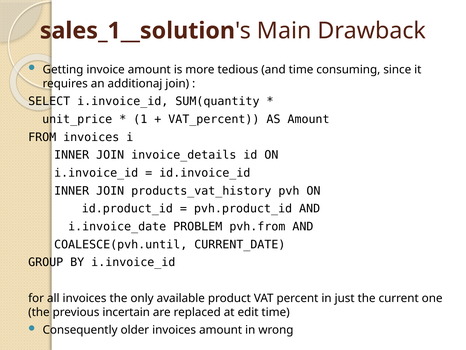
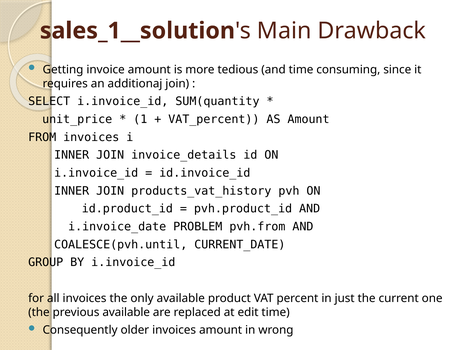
previous incertain: incertain -> available (126, 312)
